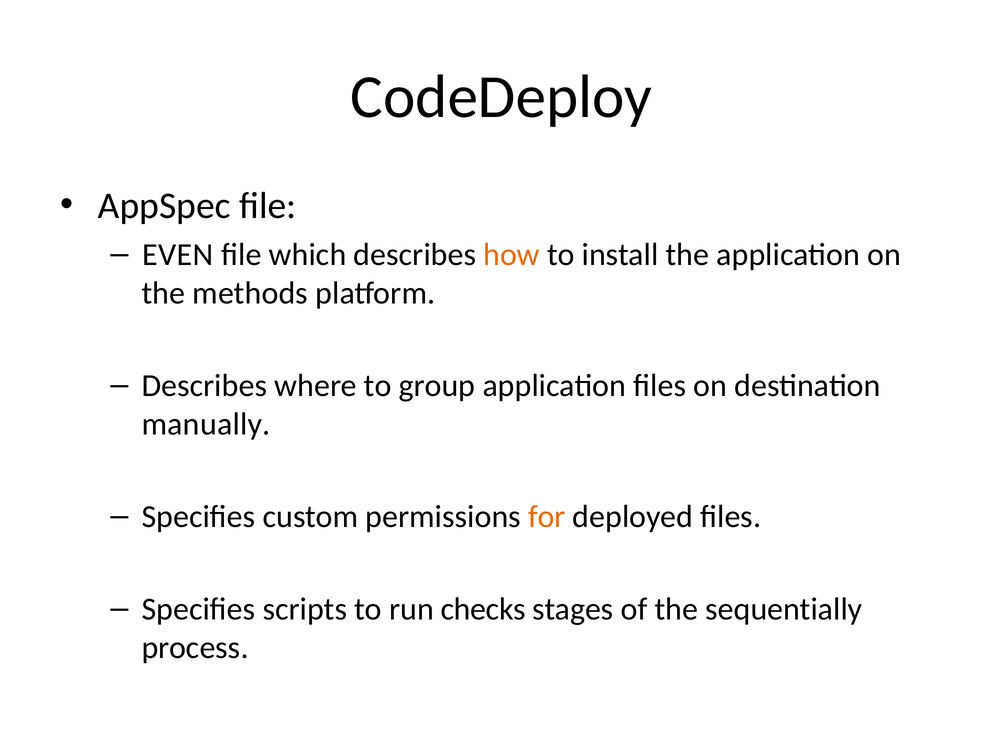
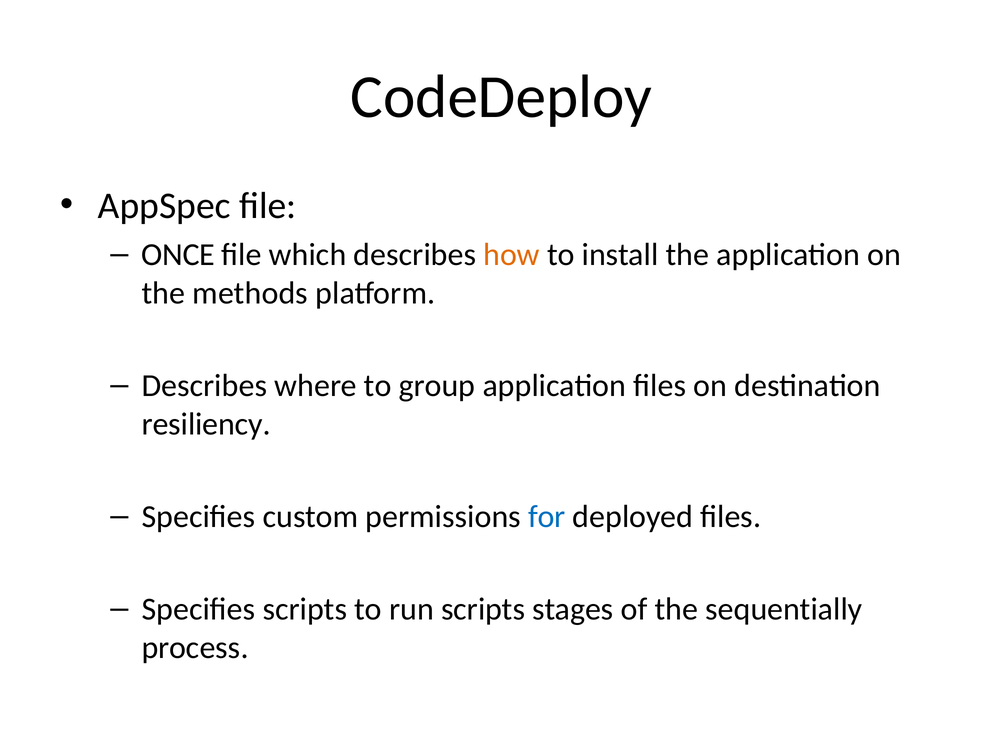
EVEN: EVEN -> ONCE (178, 255)
manually: manually -> resiliency (206, 424)
for colour: orange -> blue (547, 517)
run checks: checks -> scripts (483, 609)
